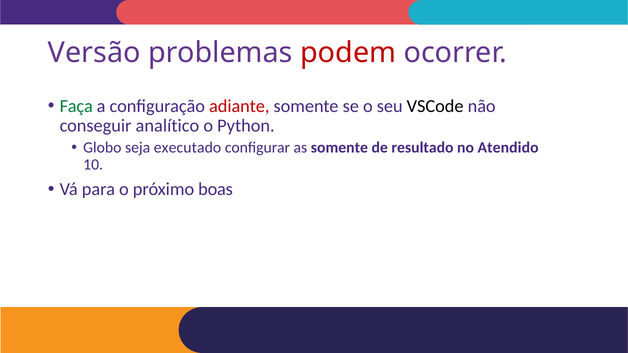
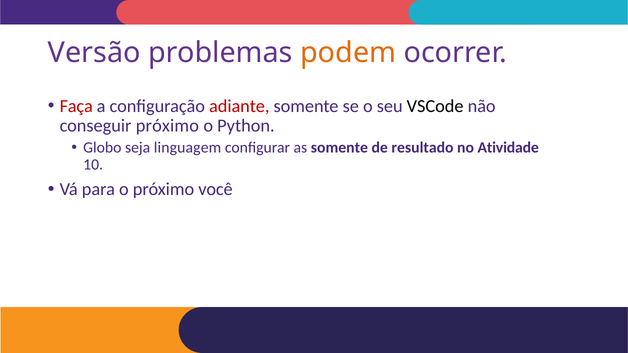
podem colour: red -> orange (348, 53)
Faça colour: green -> red (76, 106)
conseguir analítico: analítico -> próximo (167, 126)
executado: executado -> linguagem (188, 148)
Atendido: Atendido -> Atividade (508, 148)
boas: boas -> você (216, 189)
